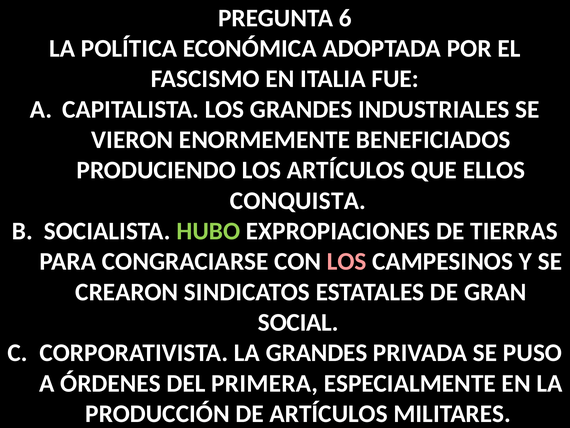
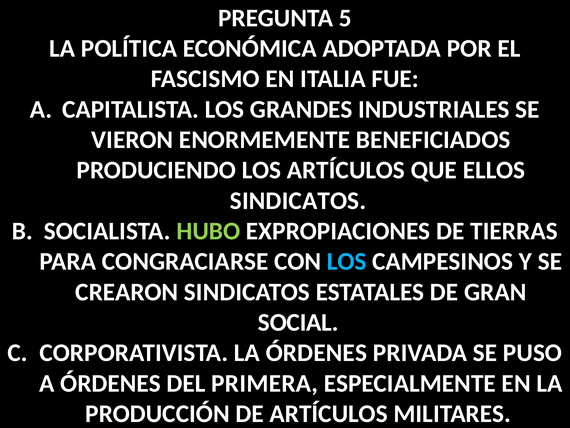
6: 6 -> 5 (345, 18)
CONQUISTA: CONQUISTA -> SINDICATOS (298, 200)
LOS colour: pink -> light blue (347, 261)
LA GRANDES: GRANDES -> ÓRDENES (316, 353)
